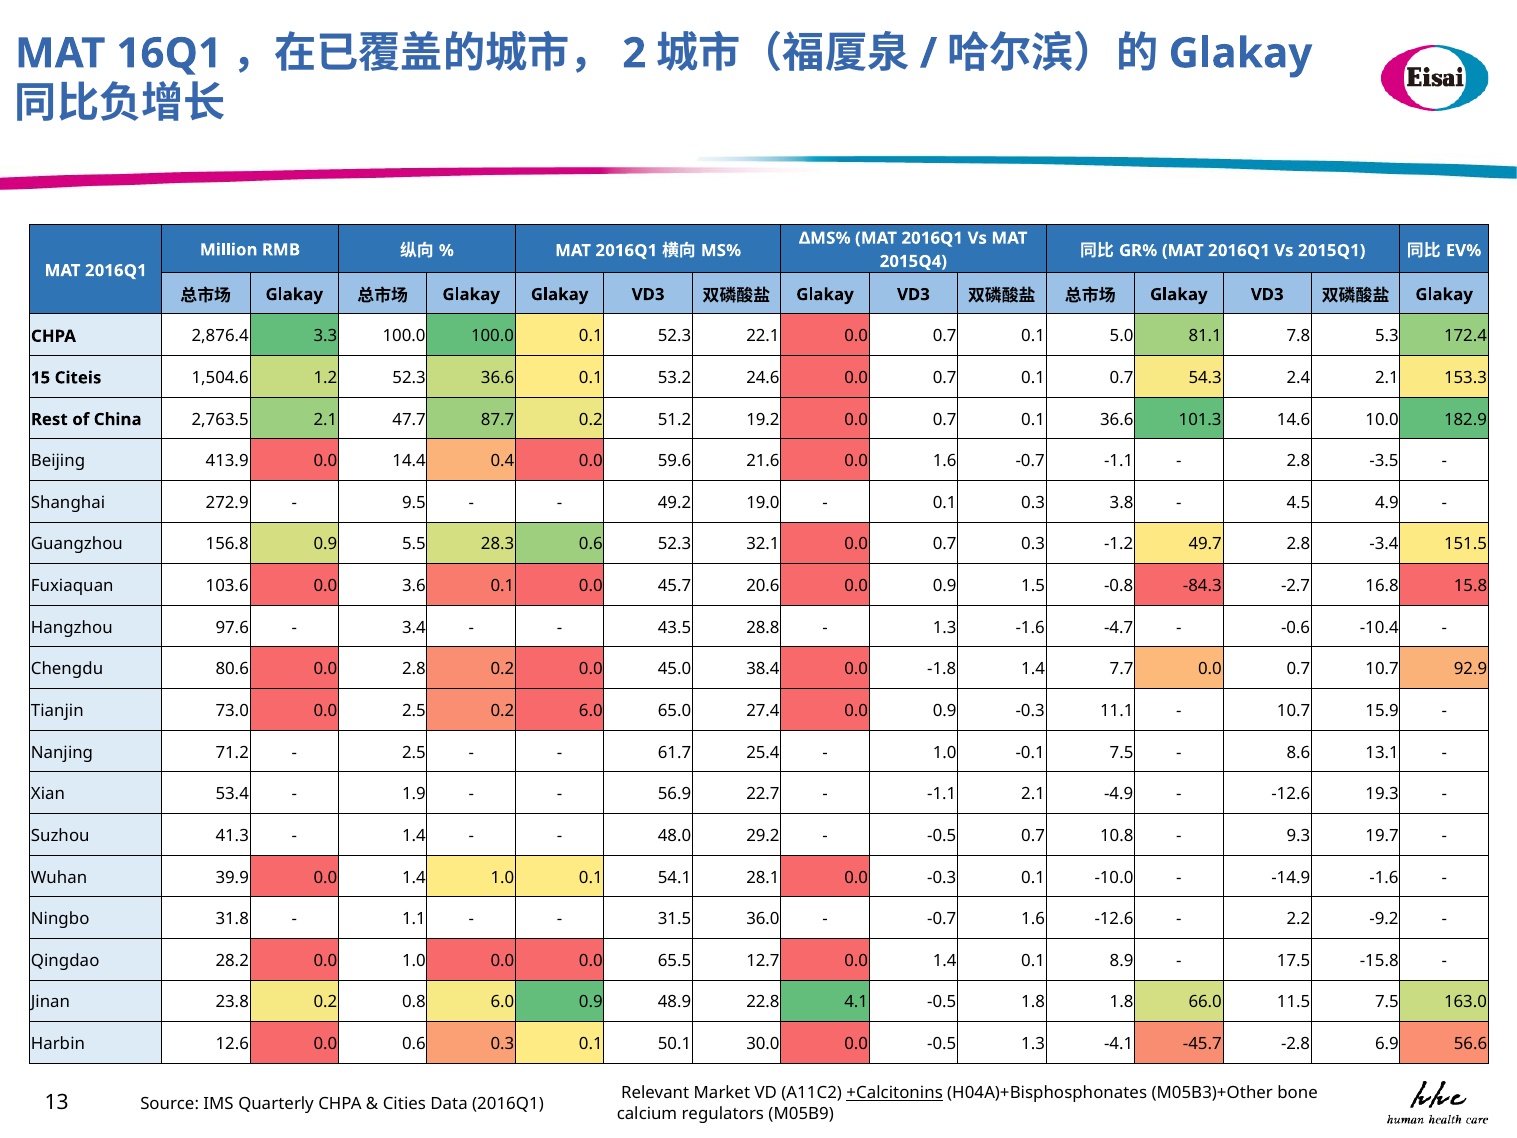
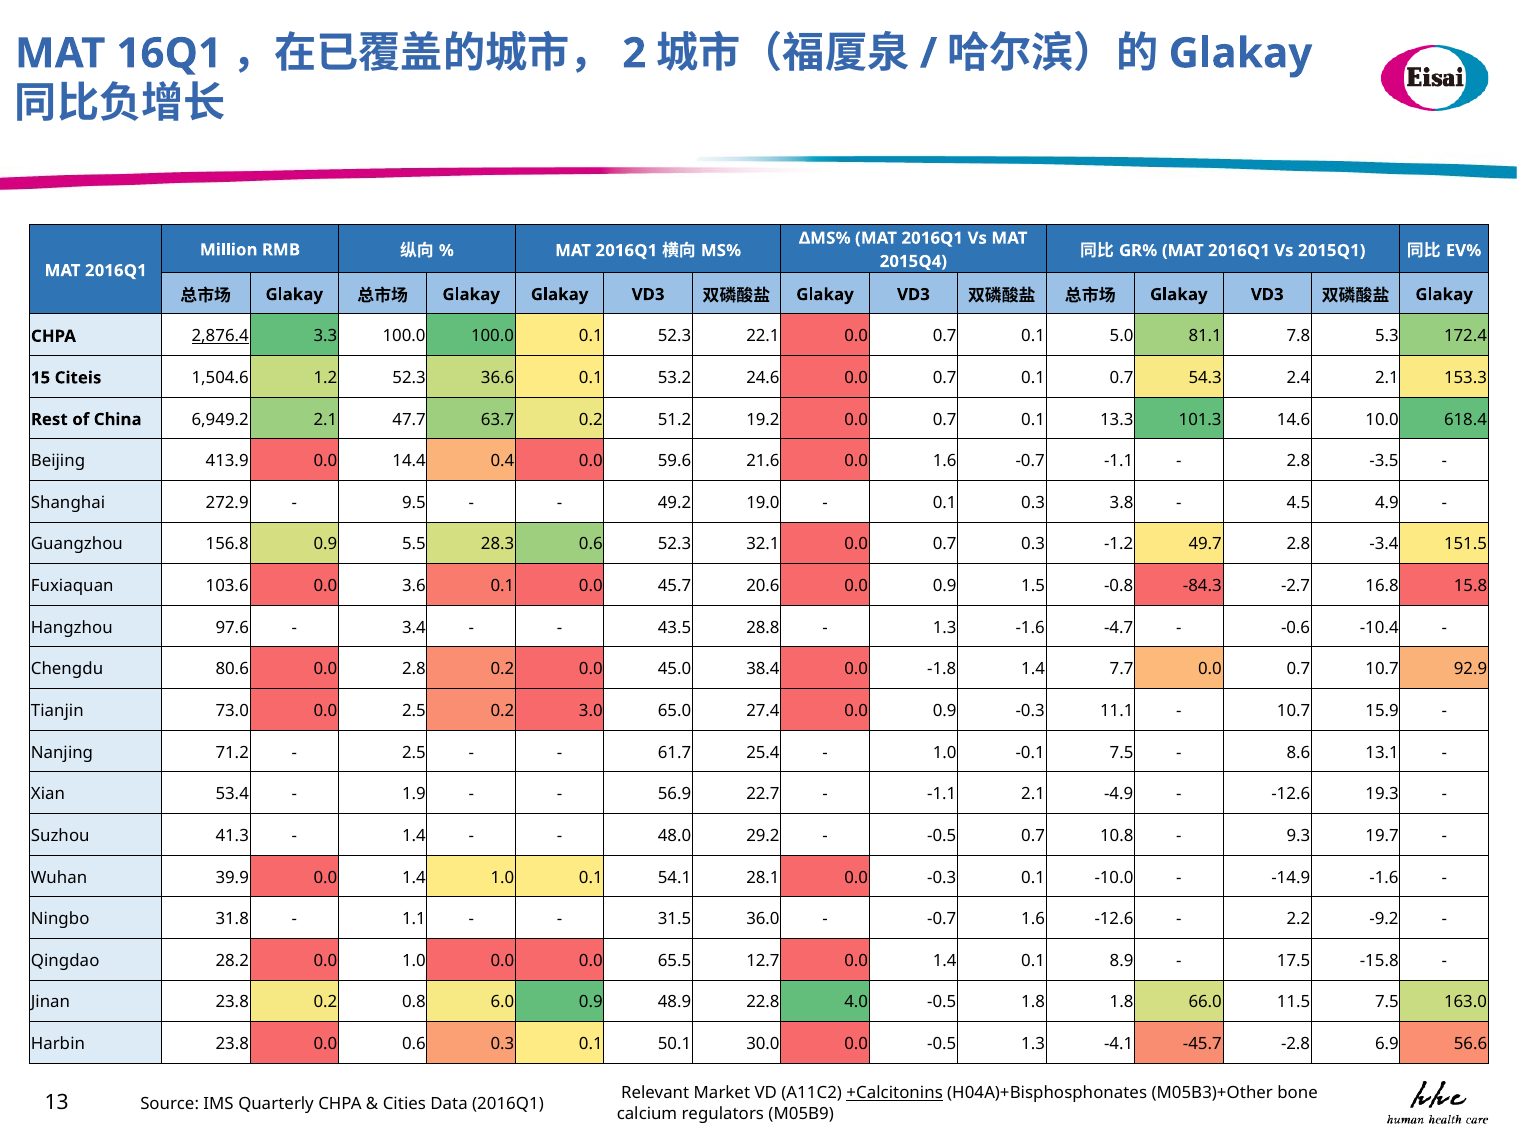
2,876.4 underline: none -> present (220, 336)
2,763.5: 2,763.5 -> 6,949.2 (220, 419)
87.7: 87.7 -> 63.7 (498, 419)
0.1 36.6: 36.6 -> 13.3 (1117, 419)
182.9: 182.9 -> 618.4 (1466, 419)
0.2 6.0: 6.0 -> 3.0 (591, 711)
4.1: 4.1 -> 4.0 (856, 1002)
Harbin 12.6: 12.6 -> 23.8 (232, 1044)
